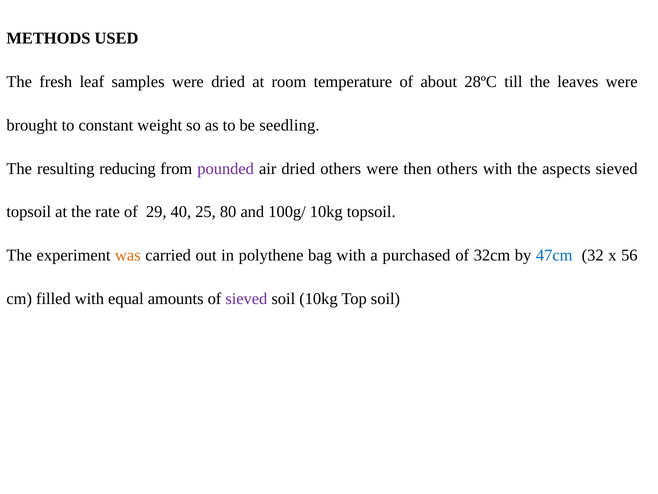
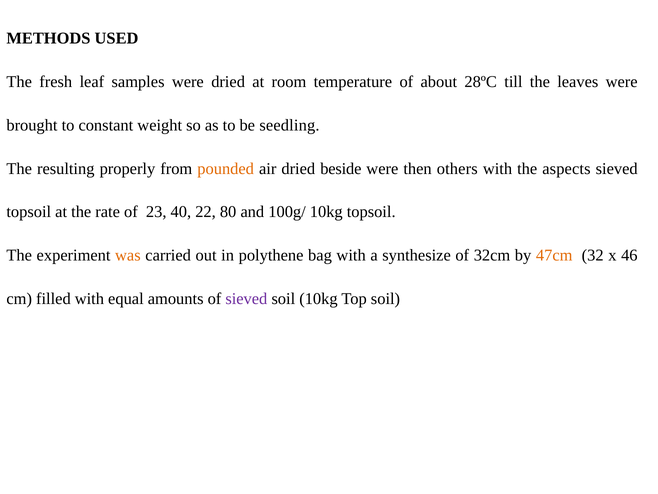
reducing: reducing -> properly (127, 168)
pounded colour: purple -> orange (226, 168)
dried others: others -> beside (341, 168)
29: 29 -> 23 (156, 212)
25: 25 -> 22 (206, 212)
purchased: purchased -> synthesize (417, 255)
47cm colour: blue -> orange (554, 255)
56: 56 -> 46 (629, 255)
